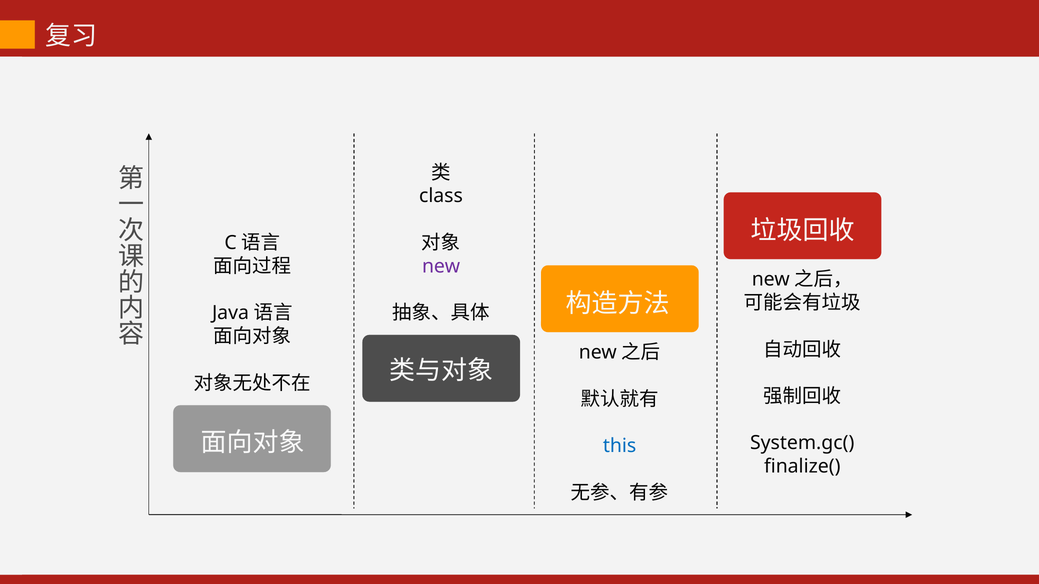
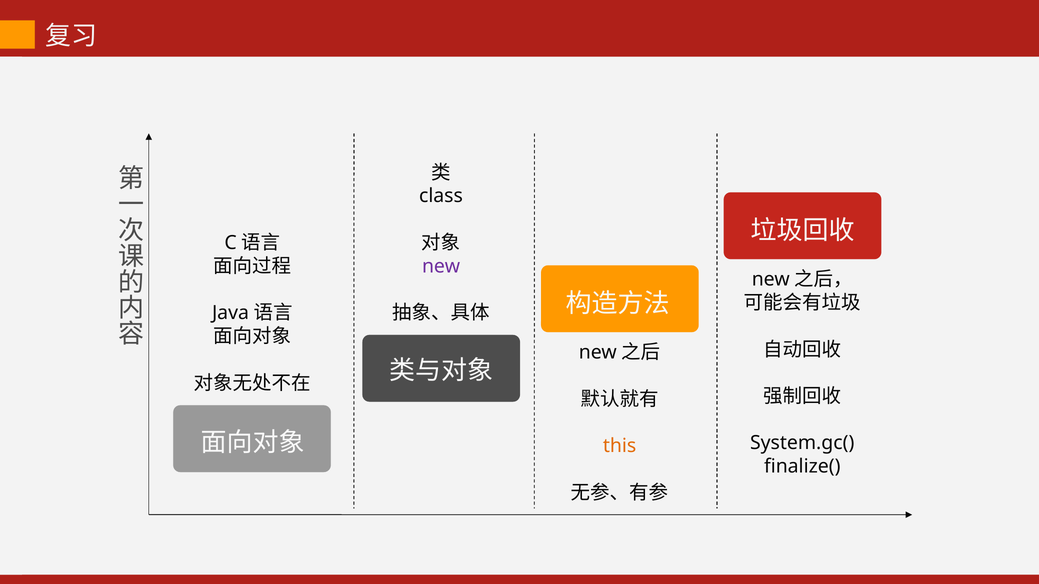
this colour: blue -> orange (620, 446)
